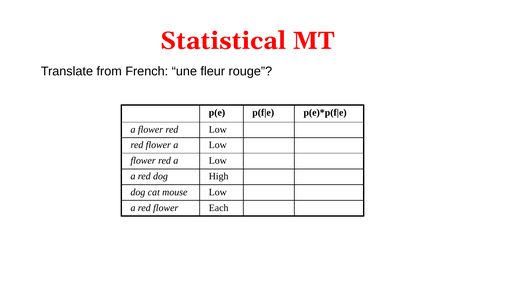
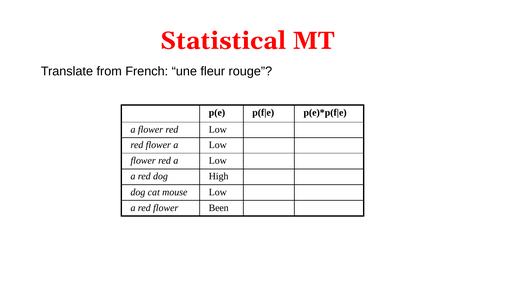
Each: Each -> Been (219, 208)
